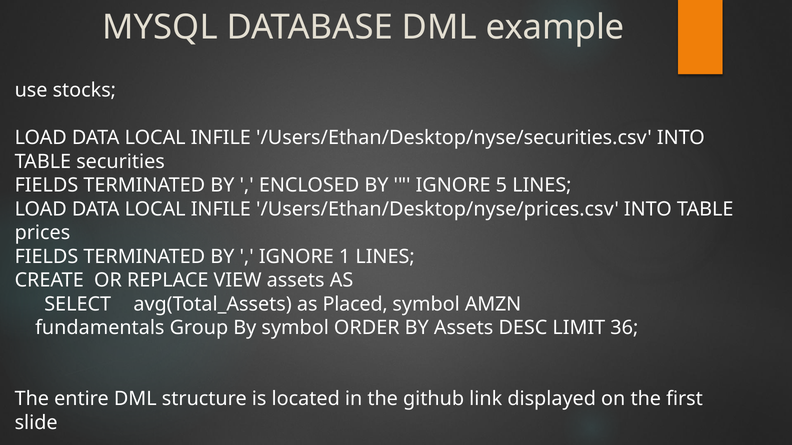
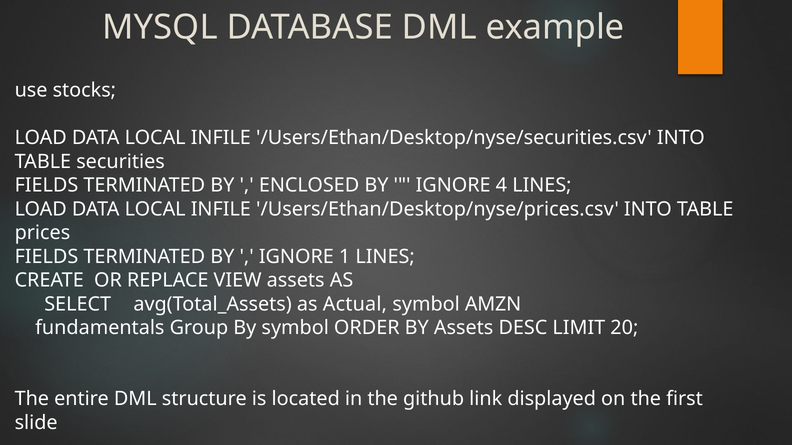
5: 5 -> 4 (501, 186)
Placed: Placed -> Actual (355, 304)
36: 36 -> 20 (624, 328)
